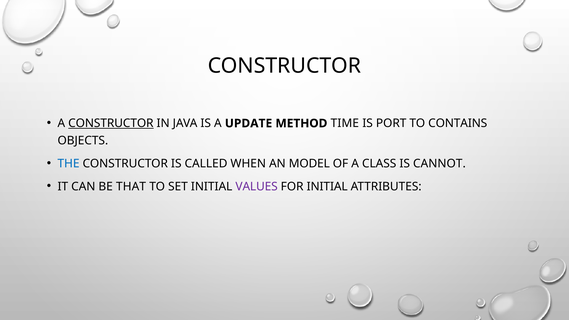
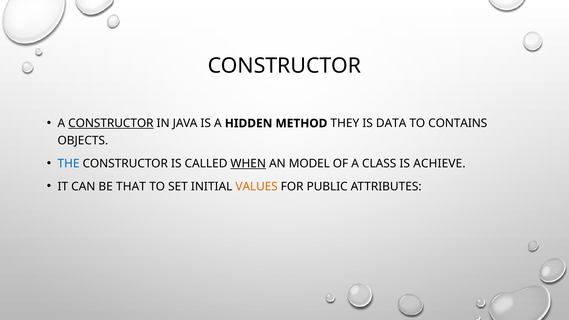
UPDATE: UPDATE -> HIDDEN (249, 123)
TIME: TIME -> THEY (345, 123)
PORT: PORT -> DATA (391, 123)
WHEN underline: none -> present (248, 163)
CANNOT: CANNOT -> ACHIEVE (439, 163)
VALUES colour: purple -> orange (257, 186)
FOR INITIAL: INITIAL -> PUBLIC (327, 186)
